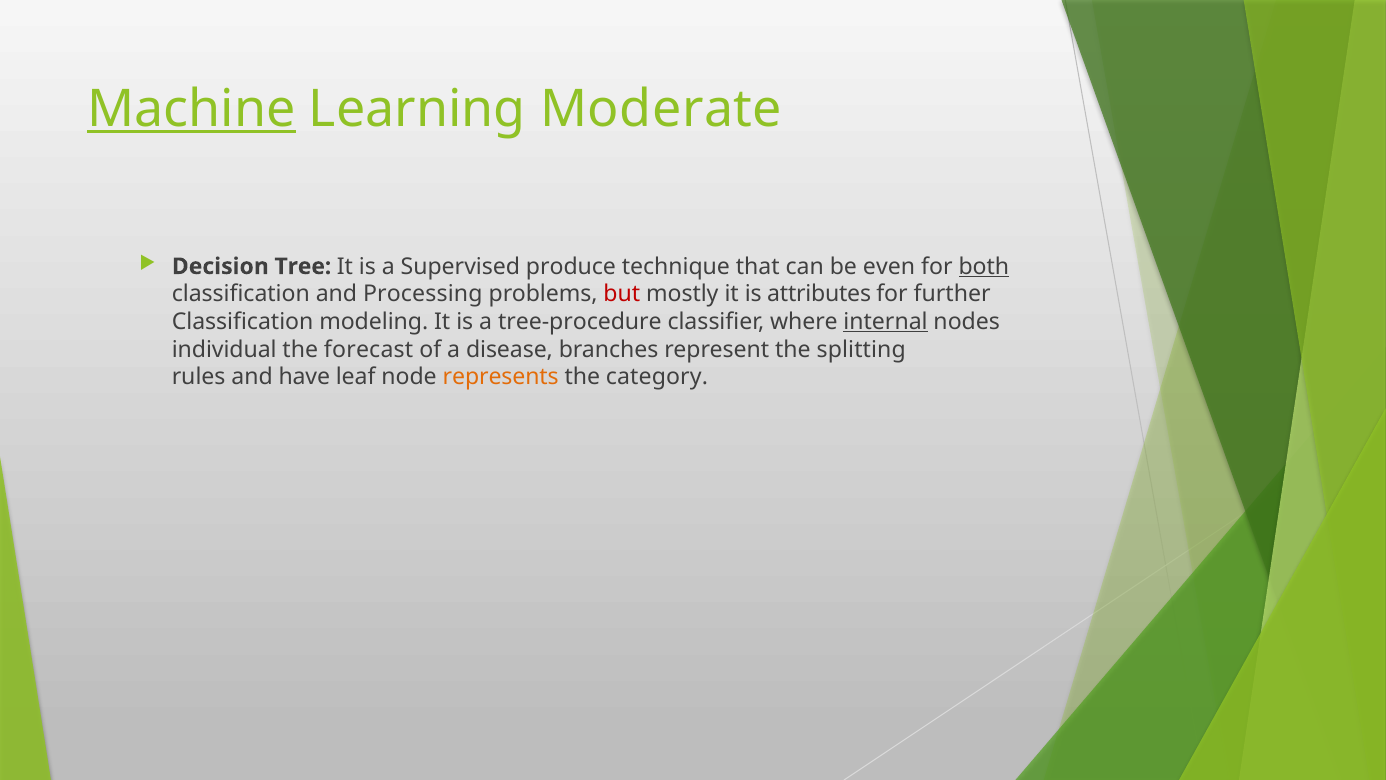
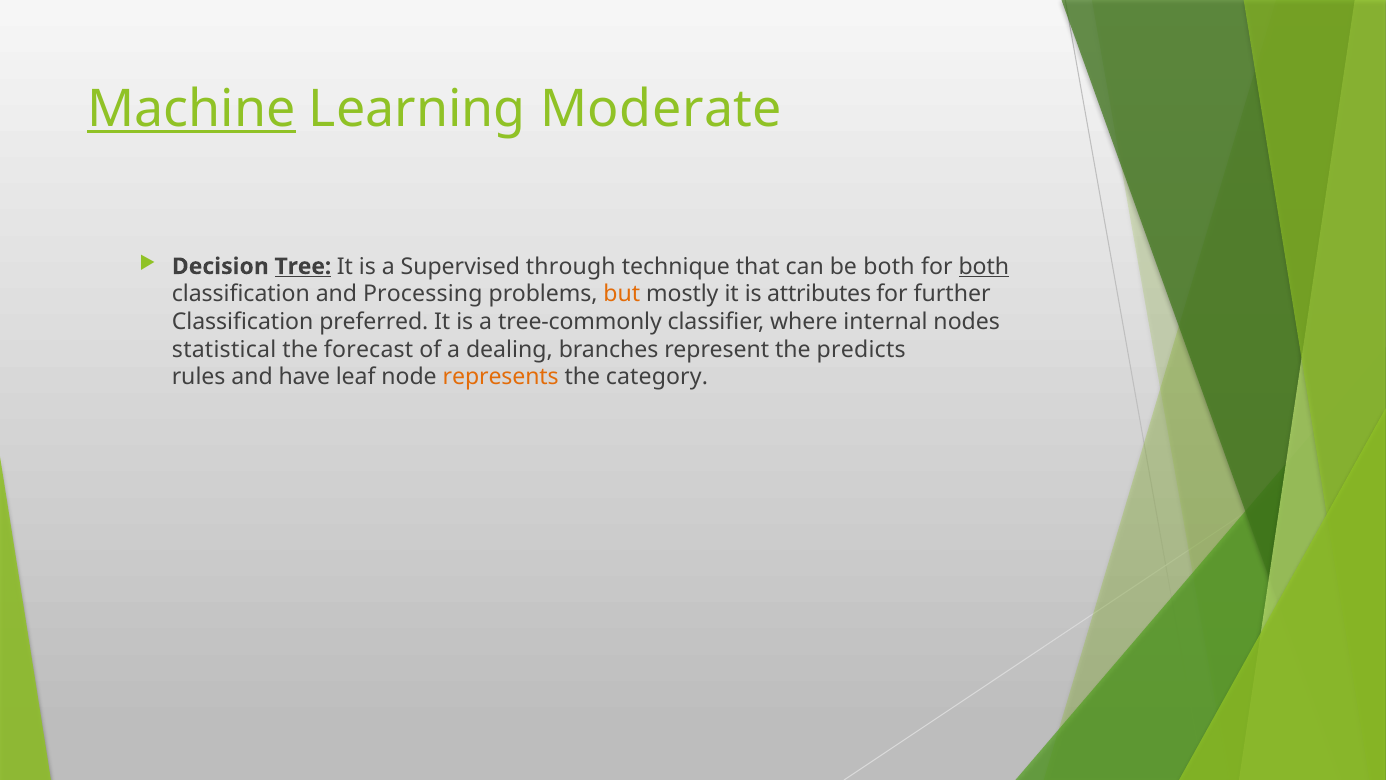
Tree underline: none -> present (303, 266)
produce: produce -> through (571, 266)
be even: even -> both (889, 266)
but colour: red -> orange (622, 294)
modeling: modeling -> preferred (374, 322)
tree-procedure: tree-procedure -> tree-commonly (580, 322)
internal underline: present -> none (886, 322)
individual: individual -> statistical (224, 349)
disease: disease -> dealing (509, 349)
splitting: splitting -> predicts (861, 349)
